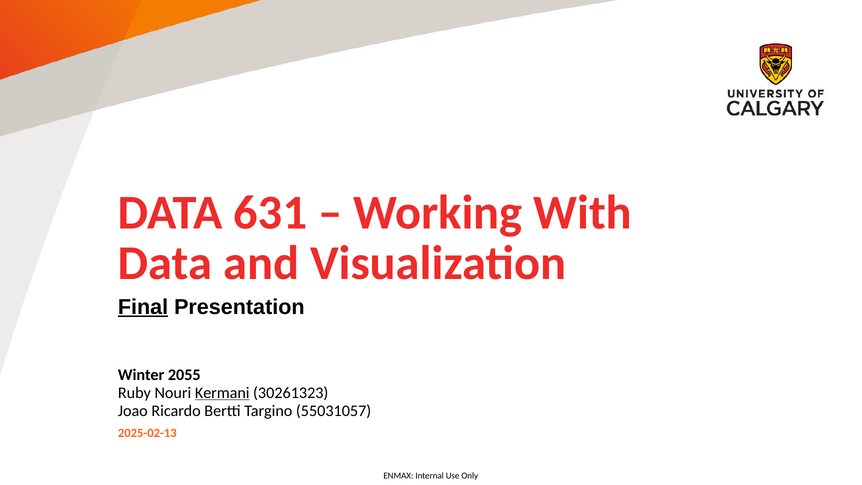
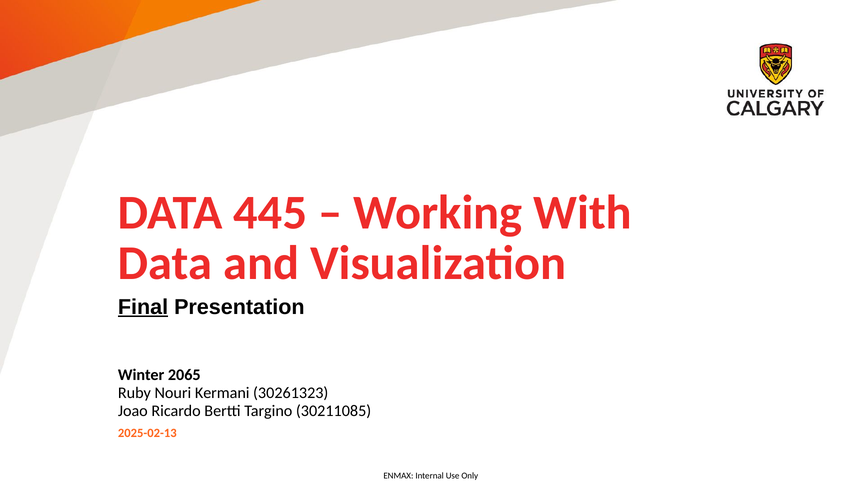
631: 631 -> 445 (270, 213)
2055: 2055 -> 2065 (184, 375)
Kermani underline: present -> none (222, 393)
55031057: 55031057 -> 30211085 (334, 411)
